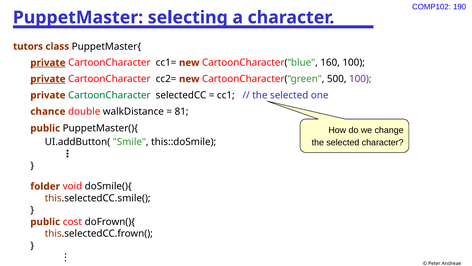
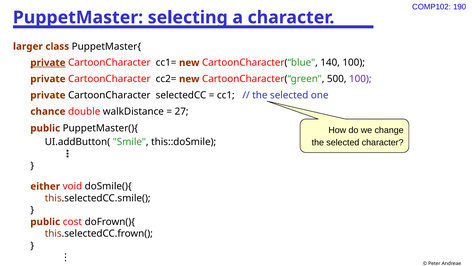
tutors: tutors -> larger (28, 46)
160: 160 -> 140 (330, 63)
private underline: present -> none (48, 79)
CartoonCharacter colour: green -> black (109, 95)
81: 81 -> 27 (182, 111)
folder: folder -> either (45, 186)
